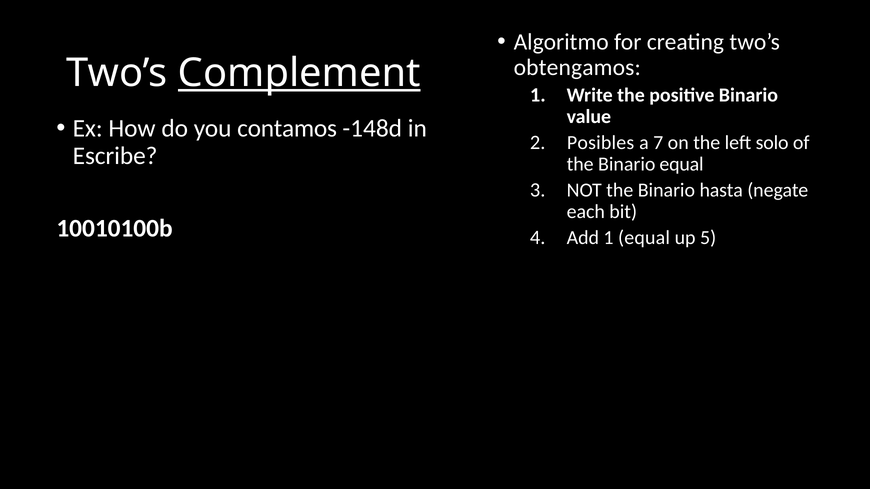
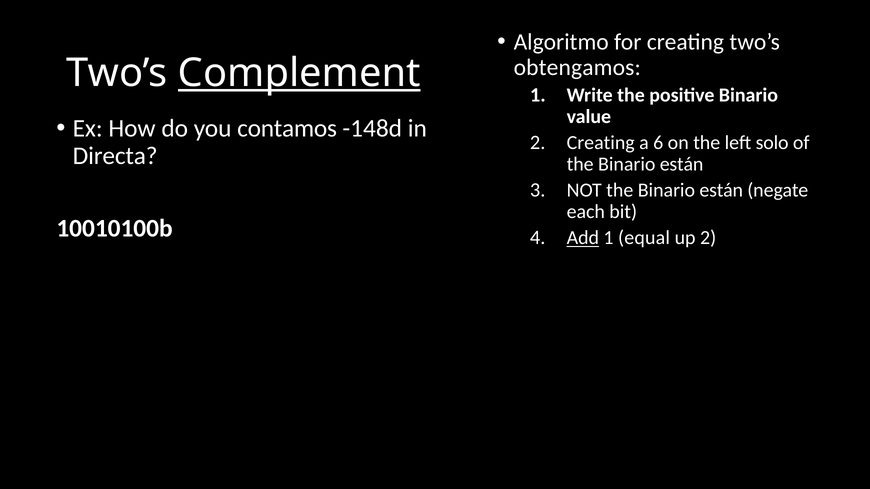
Posibles: Posibles -> Creating (601, 143)
7: 7 -> 6 (658, 143)
Escribe: Escribe -> Directa (115, 156)
equal: equal -> están (682, 164)
NOT the Binario hasta: hasta -> están (721, 190)
Add underline: none -> present (583, 238)
up 5: 5 -> 2 (708, 238)
